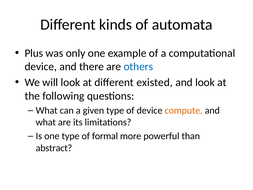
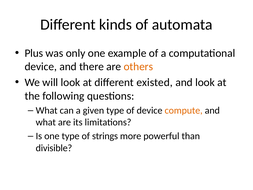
others colour: blue -> orange (138, 67)
formal: formal -> strings (105, 136)
abstract: abstract -> divisible (54, 148)
